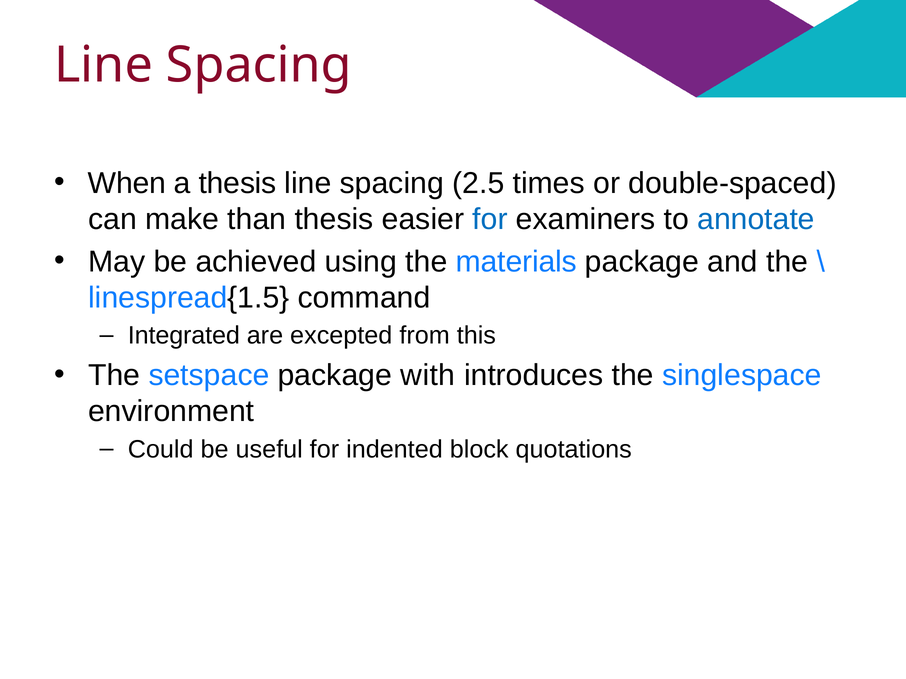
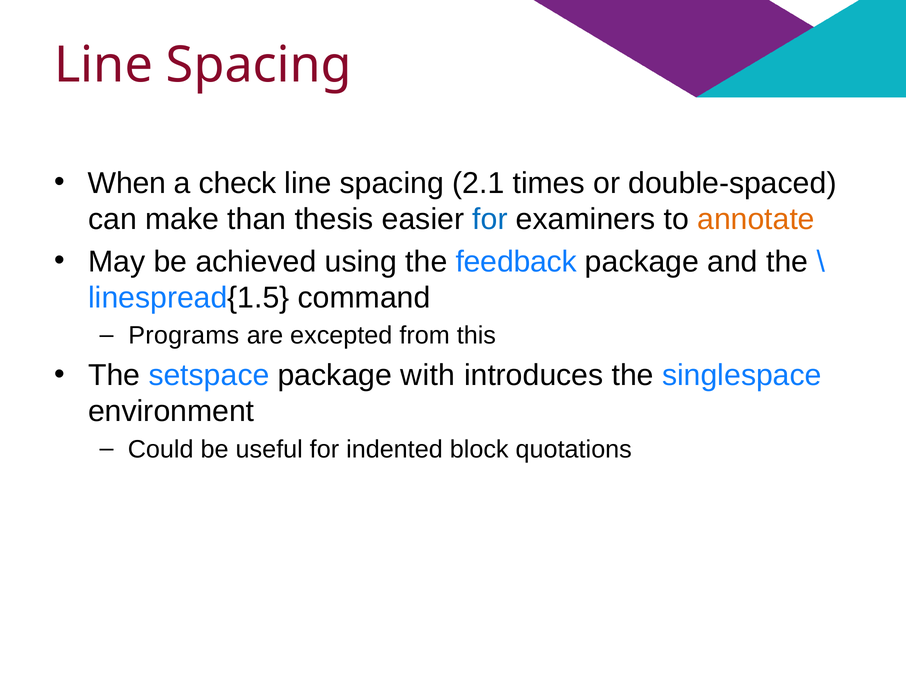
a thesis: thesis -> check (238, 183)
2.5: 2.5 -> 2.1 (478, 183)
annotate colour: blue -> orange (756, 219)
materials: materials -> feedback (516, 262)
Integrated: Integrated -> Programs (184, 336)
